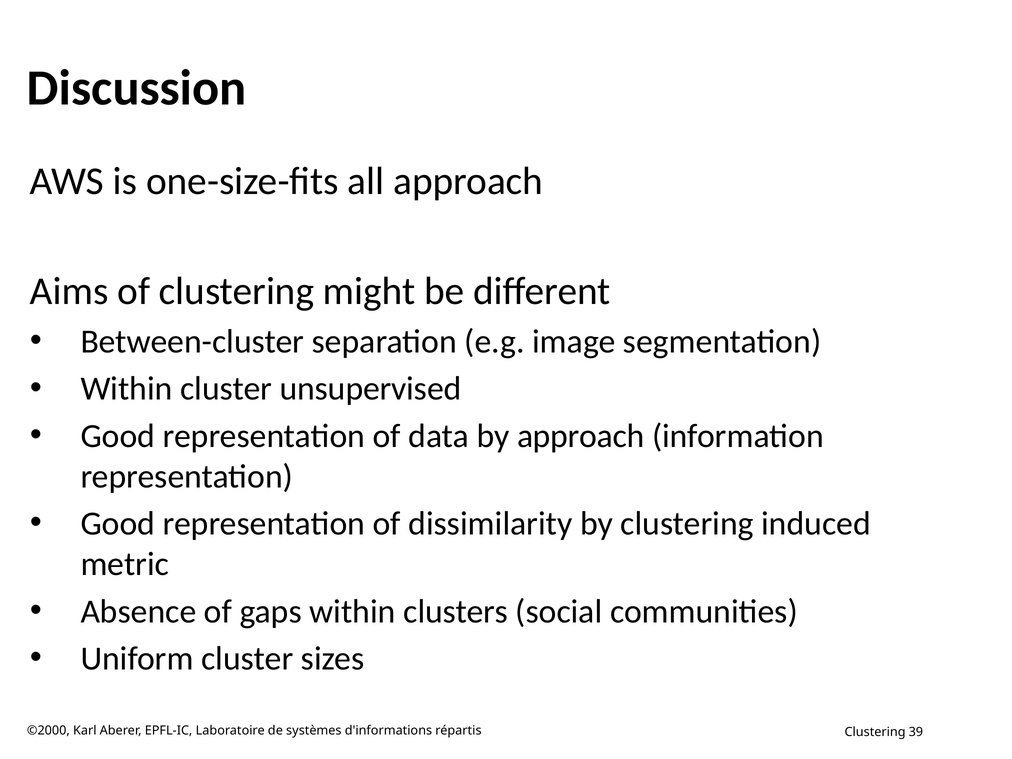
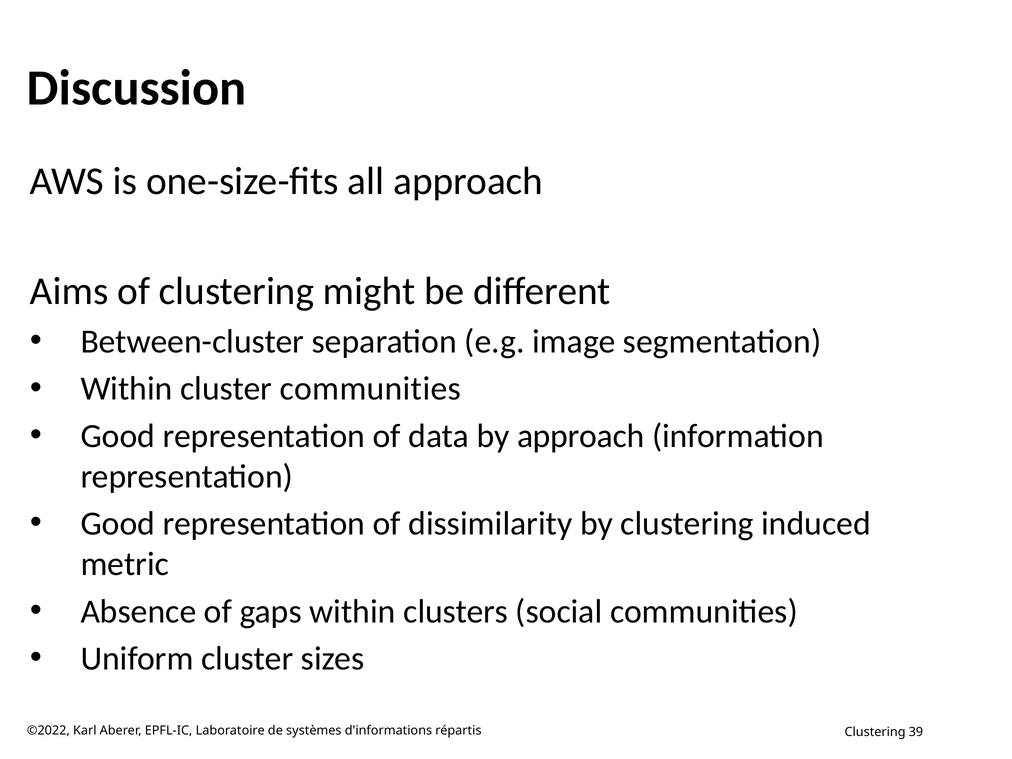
cluster unsupervised: unsupervised -> communities (370, 389)
©2000: ©2000 -> ©2022 (48, 730)
